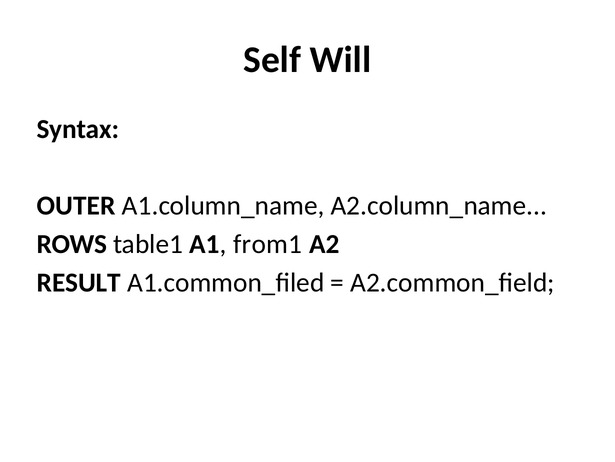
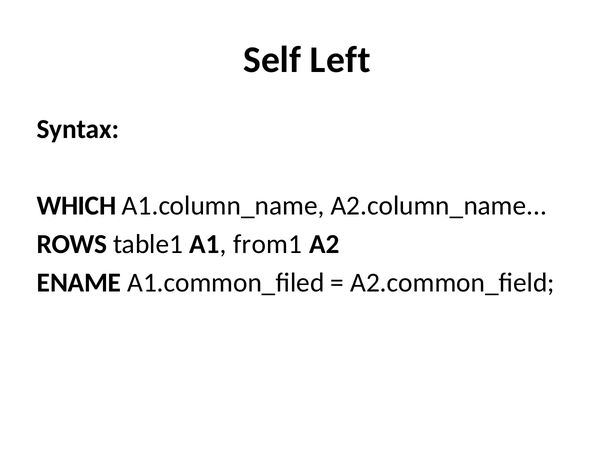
Will: Will -> Left (340, 60)
OUTER: OUTER -> WHICH (76, 206)
RESULT: RESULT -> ENAME (79, 282)
